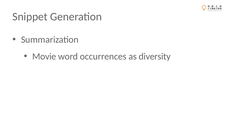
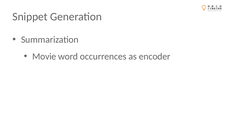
diversity: diversity -> encoder (155, 56)
